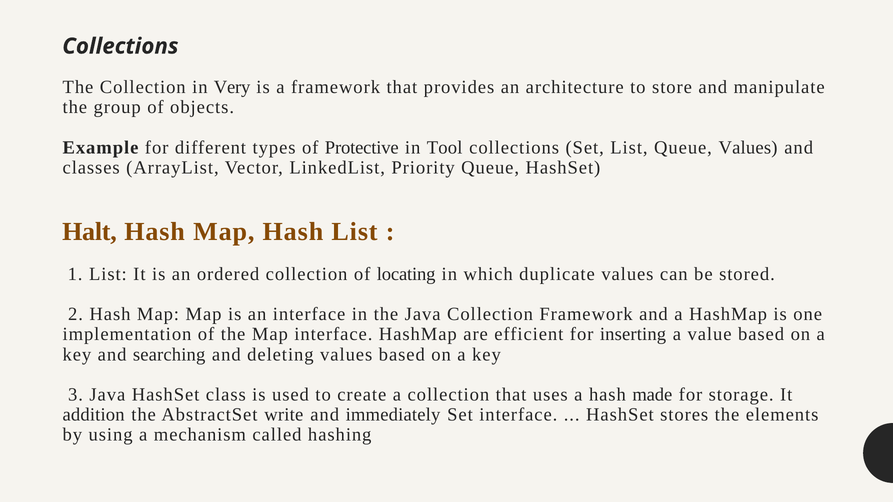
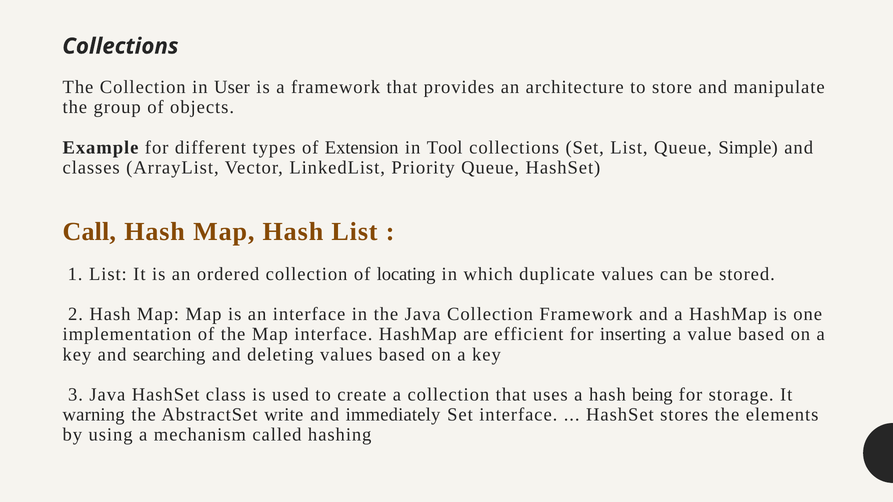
Very: Very -> User (232, 87)
Protective: Protective -> Extension (362, 148)
Queue Values: Values -> Simple (748, 148)
Halt: Halt -> Call (89, 232)
made: made -> being (652, 395)
addition: addition -> warning (94, 415)
